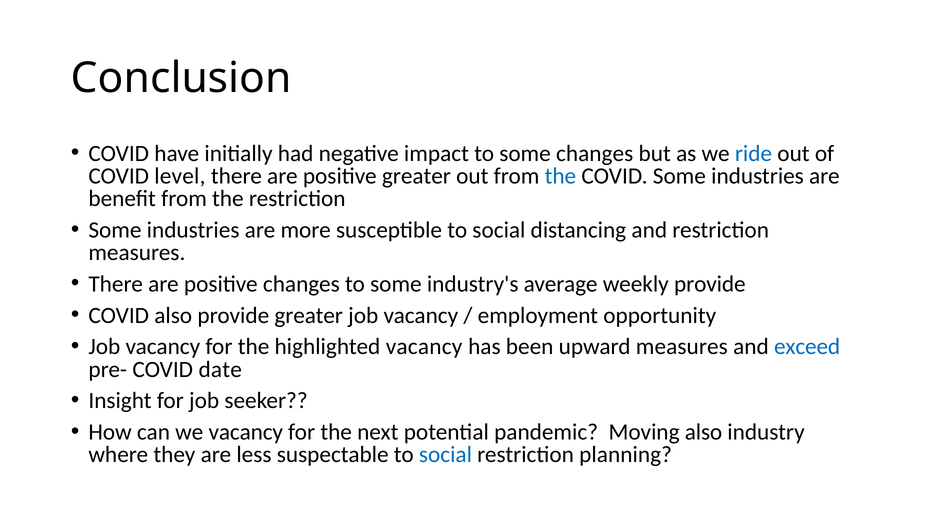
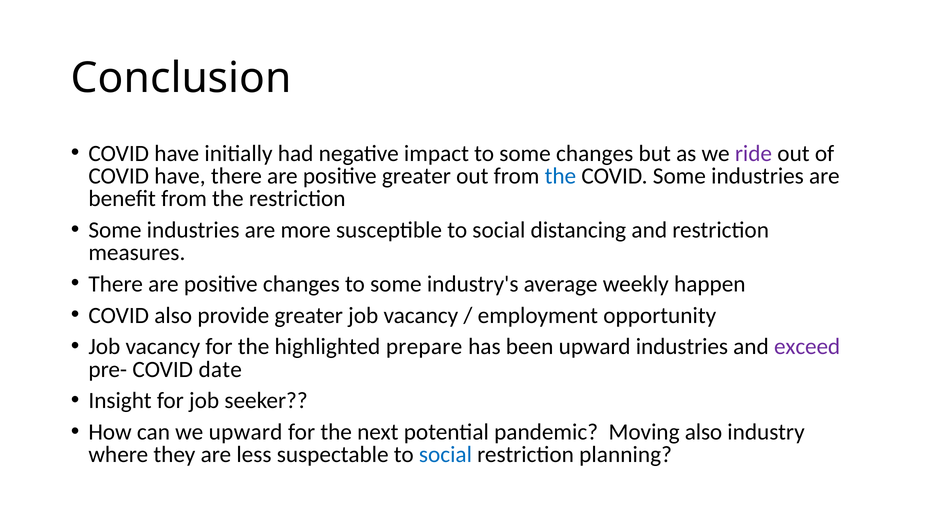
ride colour: blue -> purple (753, 153)
level: level -> have (180, 176)
weekly provide: provide -> happen (710, 284)
highlighted vacancy: vacancy -> prepare (424, 347)
upward measures: measures -> industries (682, 347)
exceed colour: blue -> purple (807, 347)
we vacancy: vacancy -> upward (246, 432)
